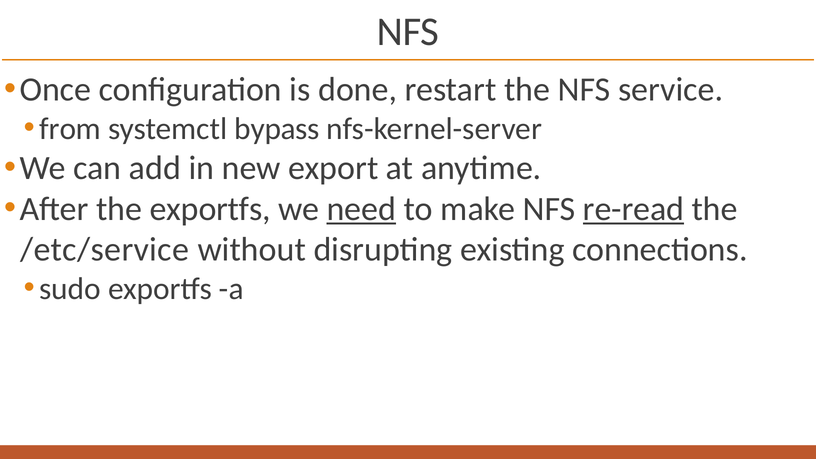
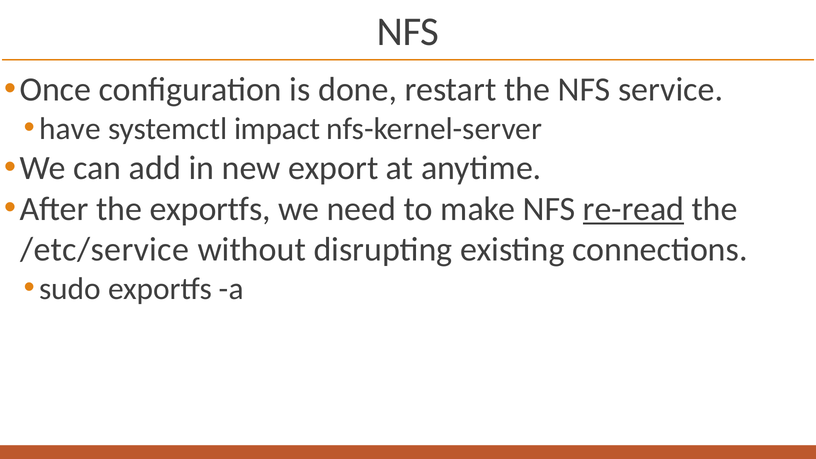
from: from -> have (70, 129)
bypass: bypass -> impact (277, 129)
need underline: present -> none (361, 209)
